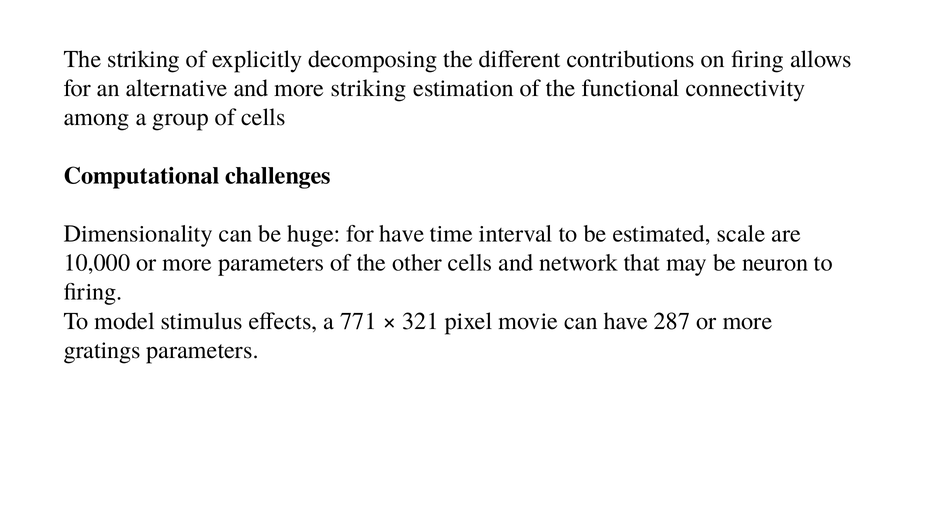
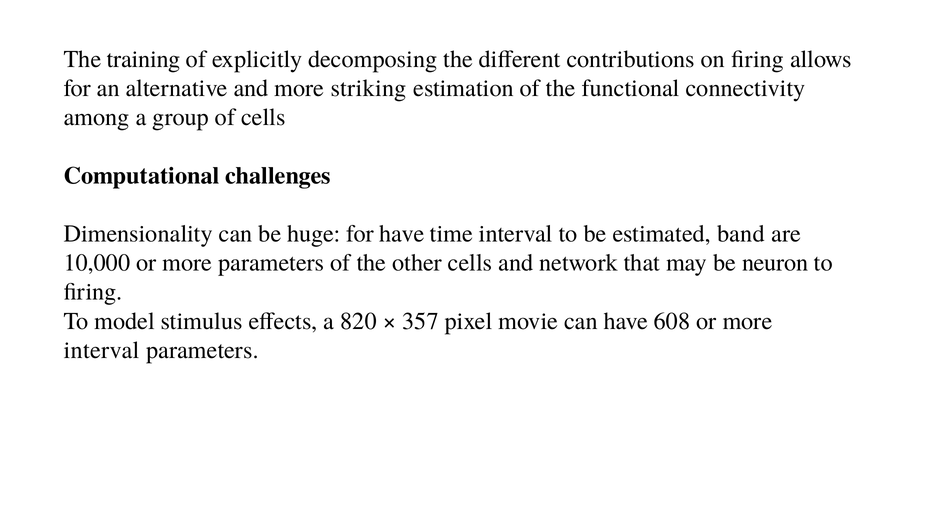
The striking: striking -> training (144, 59)
scale: scale -> band (741, 234)
771: 771 -> 820 (358, 321)
321: 321 -> 357 (420, 321)
287: 287 -> 608 (672, 321)
gratings: gratings -> interval (102, 350)
